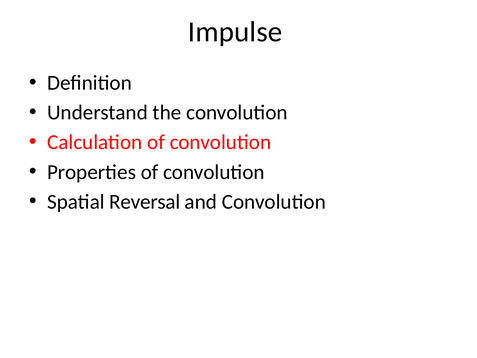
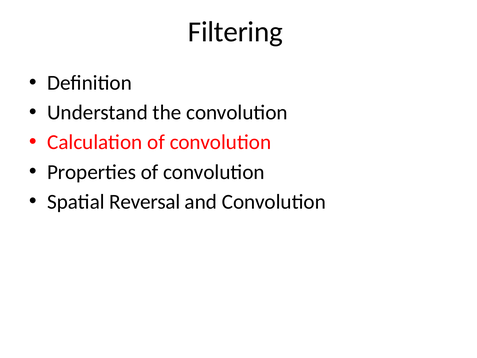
Impulse: Impulse -> Filtering (235, 32)
